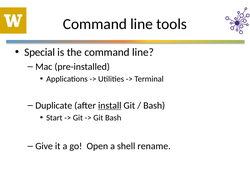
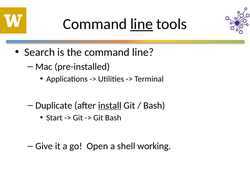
line underline: none -> present (142, 24)
Special: Special -> Search (40, 52)
rename: rename -> working (154, 147)
